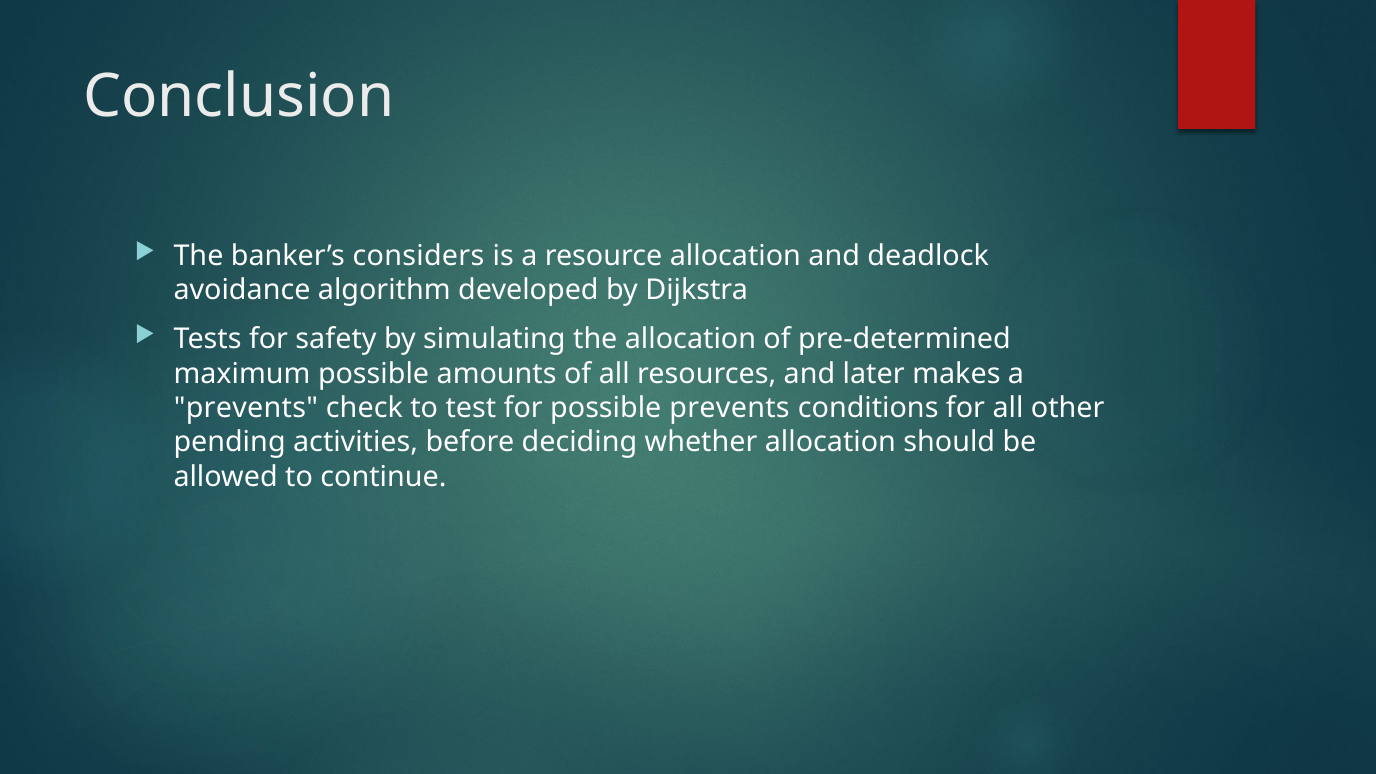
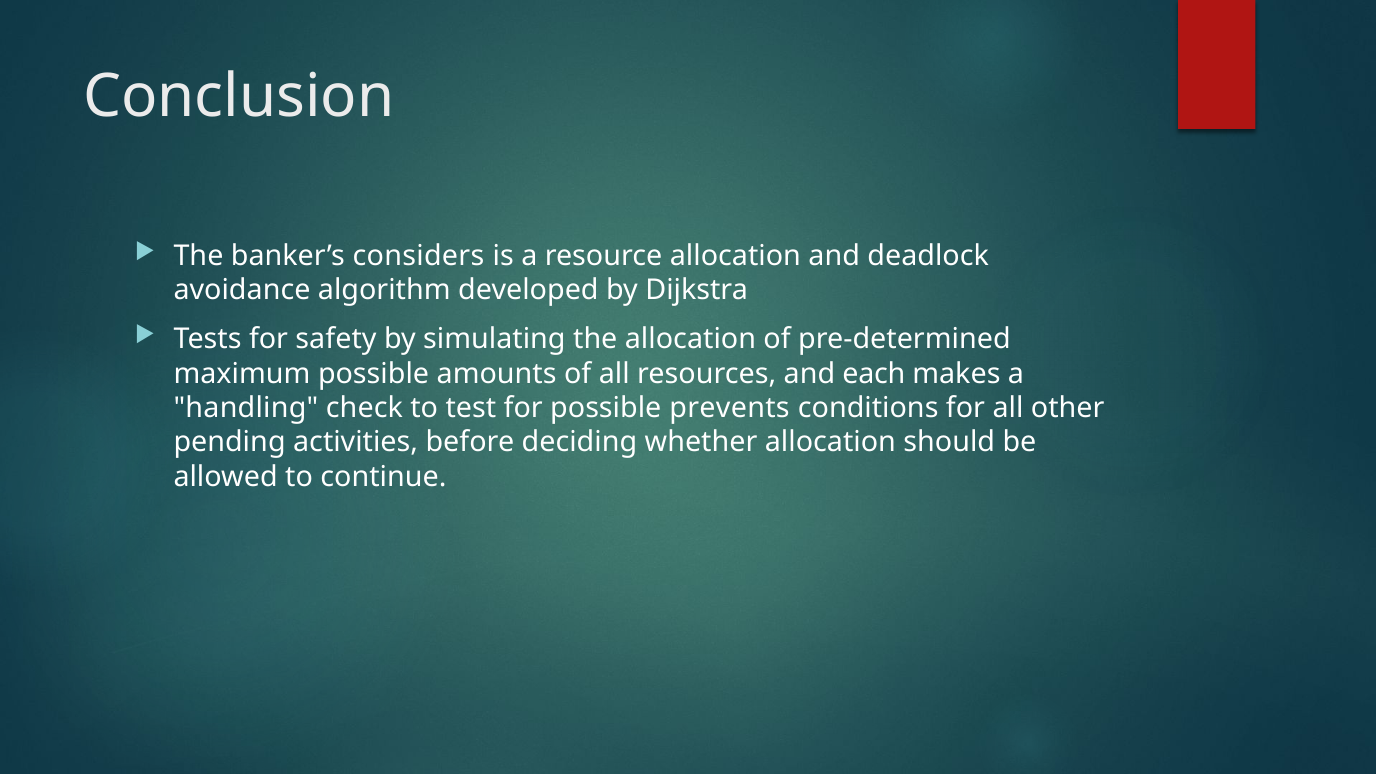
later: later -> each (874, 374)
prevents: prevents -> handling (246, 408)
